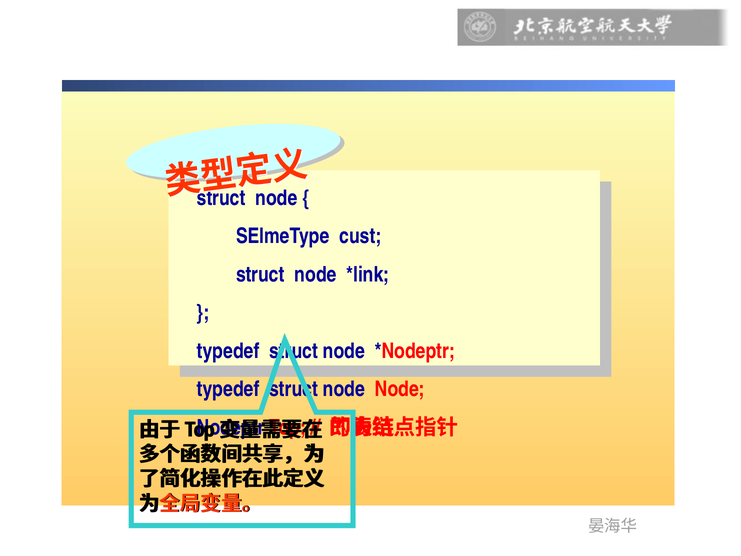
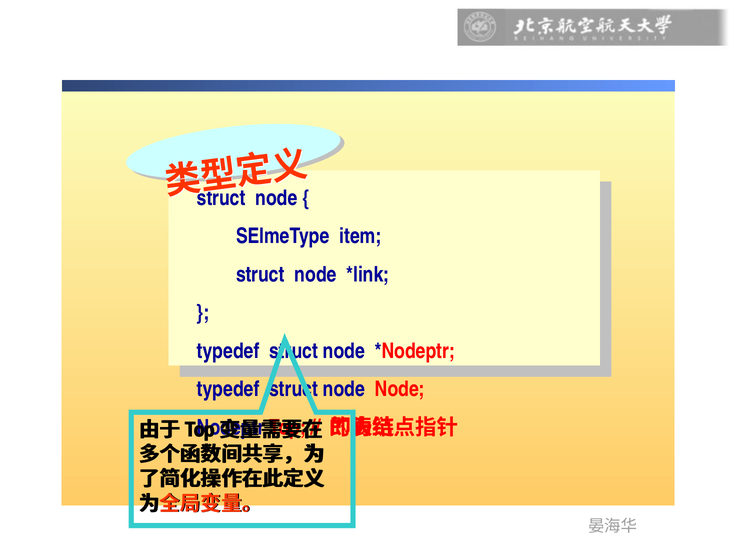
cust: cust -> item (360, 236)
